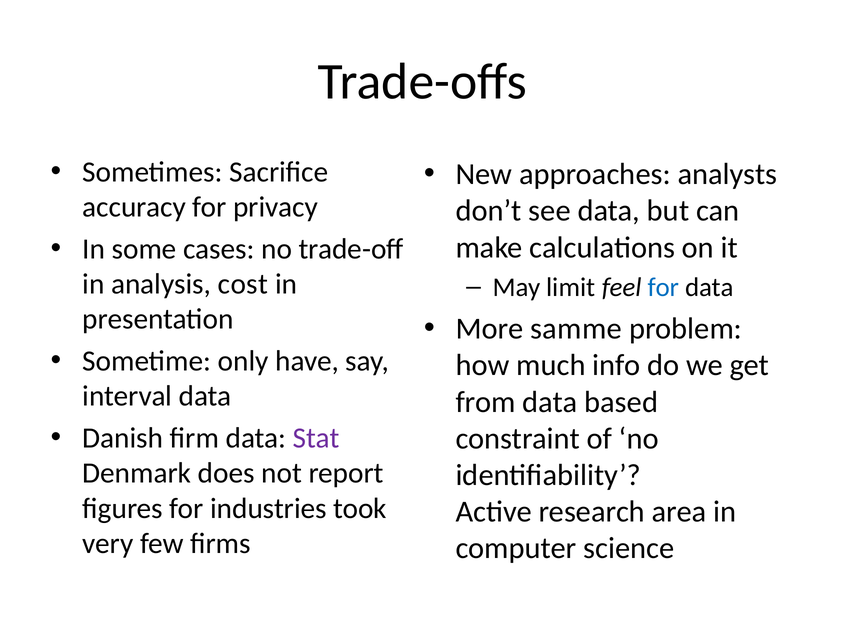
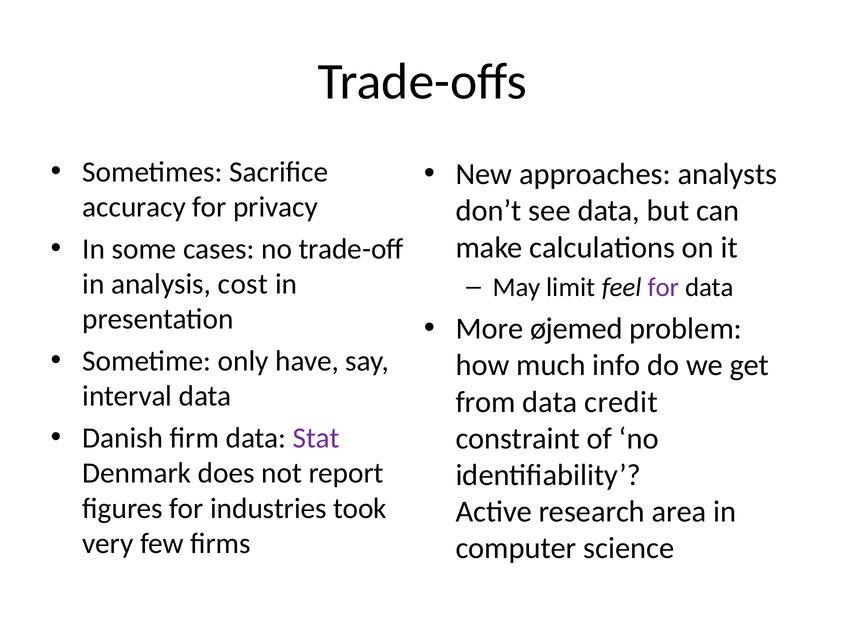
for colour: blue -> purple (663, 287)
samme: samme -> øjemed (576, 329)
based: based -> credit (621, 402)
